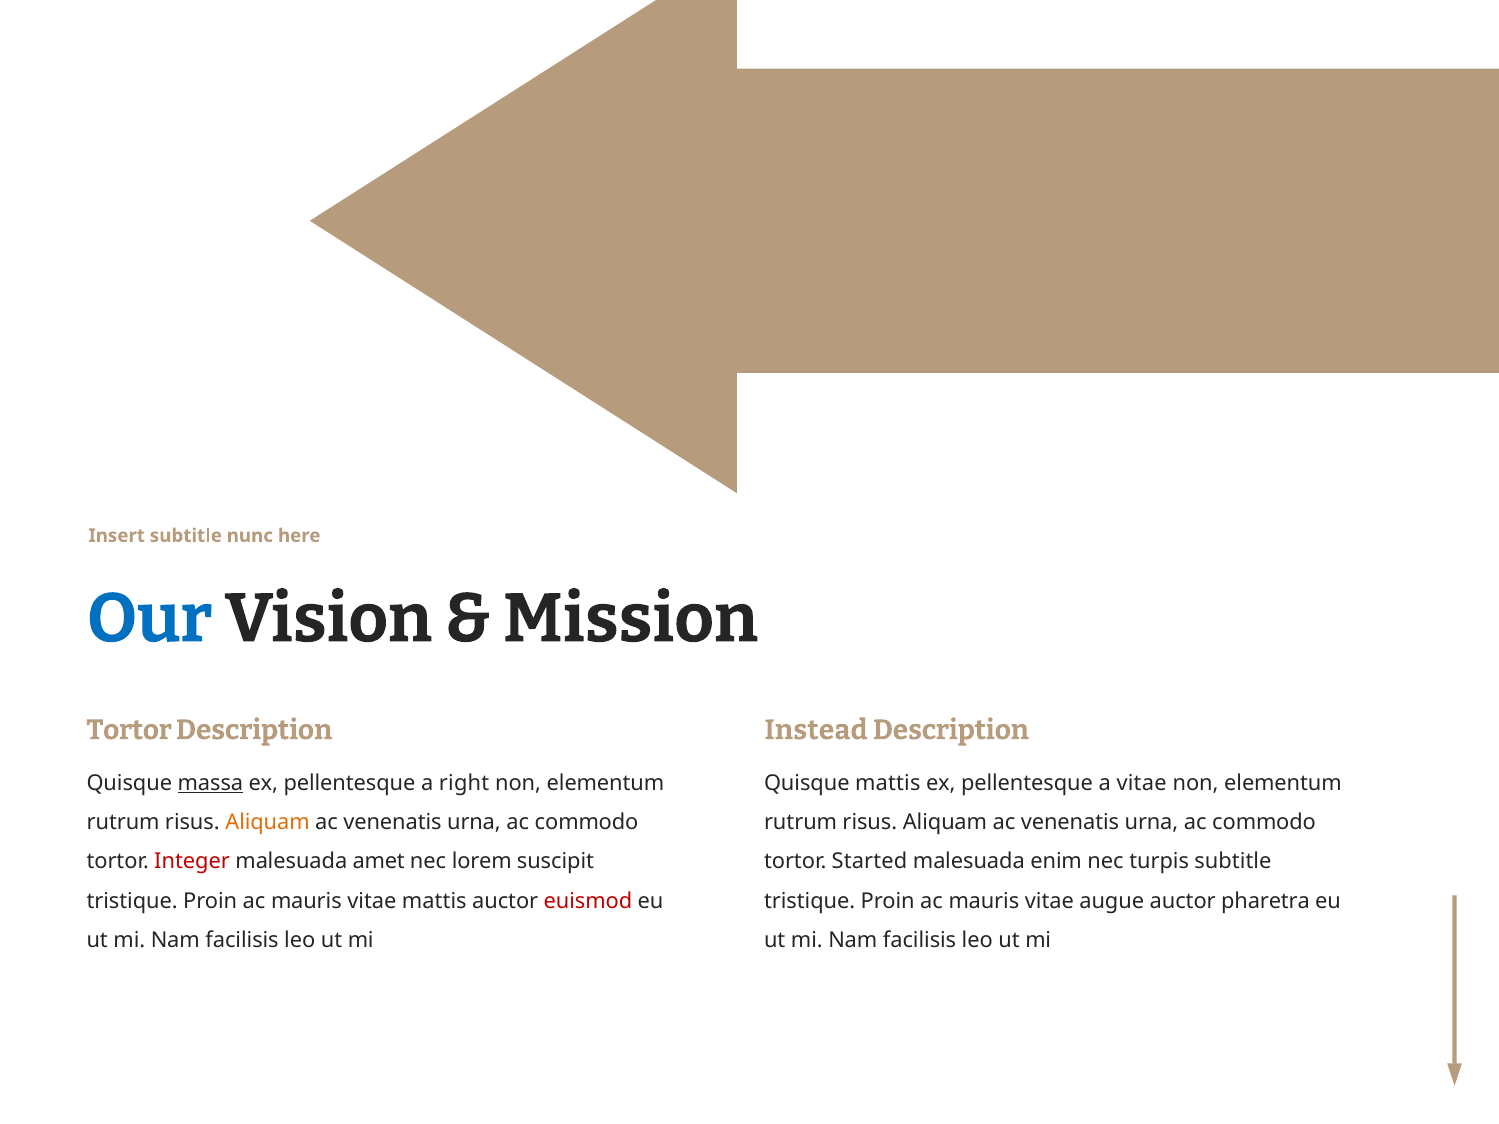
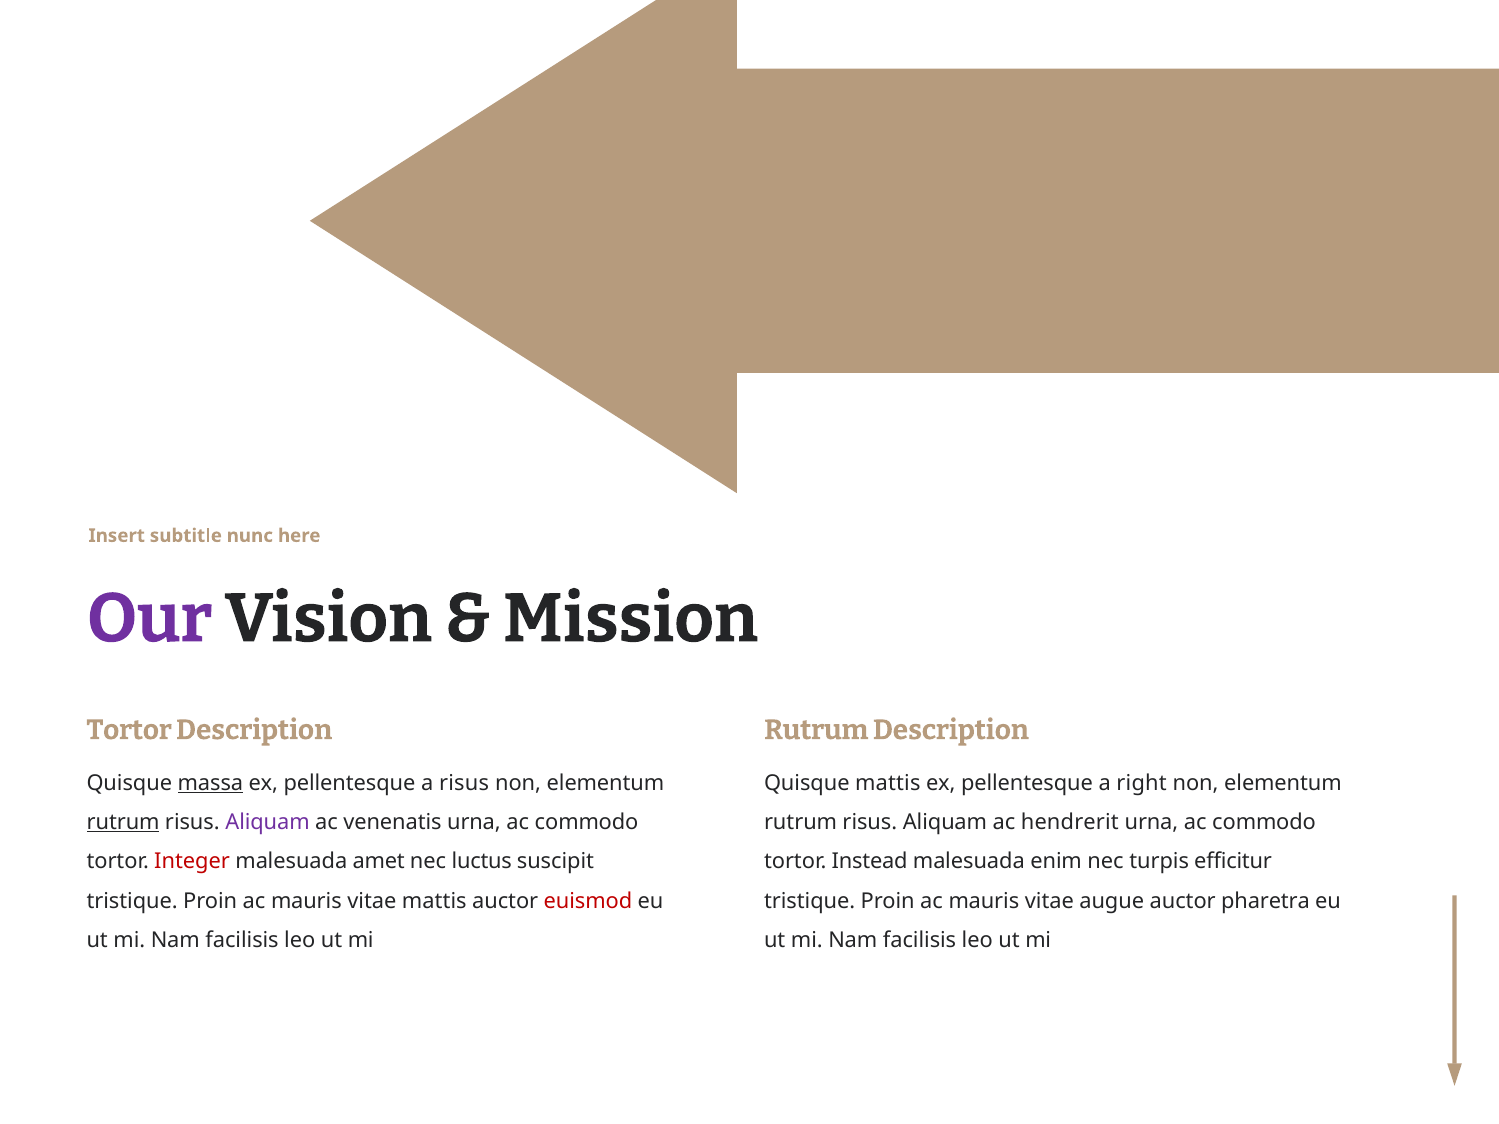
Our colour: blue -> purple (150, 619)
Instead: Instead -> Rutrum (816, 730)
a right: right -> risus (464, 783)
a vitae: vitae -> right (1142, 783)
rutrum underline: none -> present (123, 823)
Aliquam colour: orange -> purple (268, 823)
venenatis: venenatis -> hendrerit (1070, 823)
lorem: lorem -> luctus (482, 862)
Started: Started -> Instead (870, 862)
turpis subtitle: subtitle -> efficitur (1233, 862)
